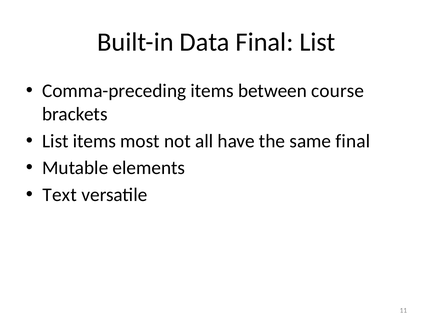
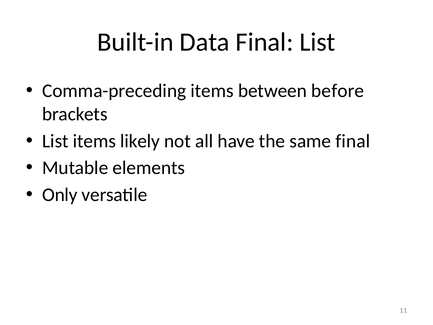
course: course -> before (338, 91)
most: most -> likely (140, 141)
Text: Text -> Only (60, 195)
